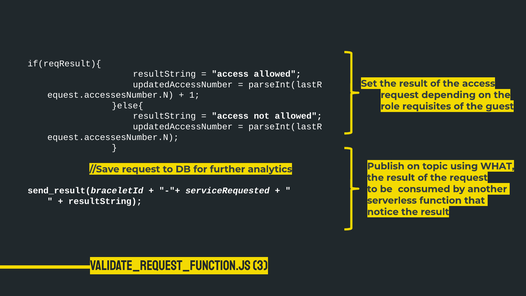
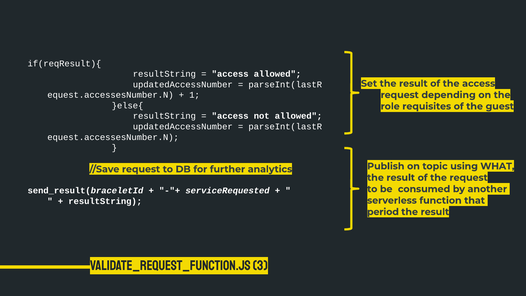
notice: notice -> period (383, 212)
